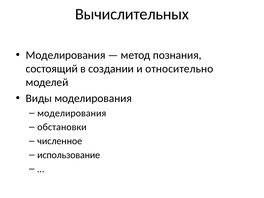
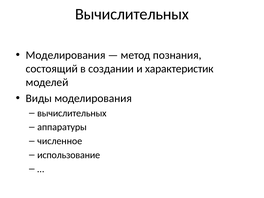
относительно: относительно -> характеристик (179, 69)
моделирования: моделирования -> вычислительных (72, 113)
обстановки: обстановки -> аппаратуры (62, 127)
